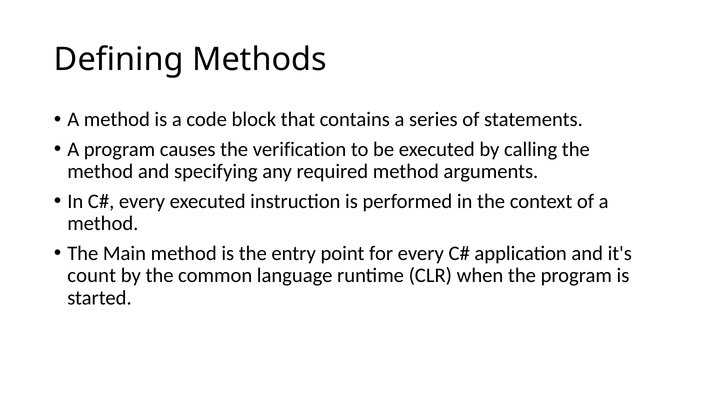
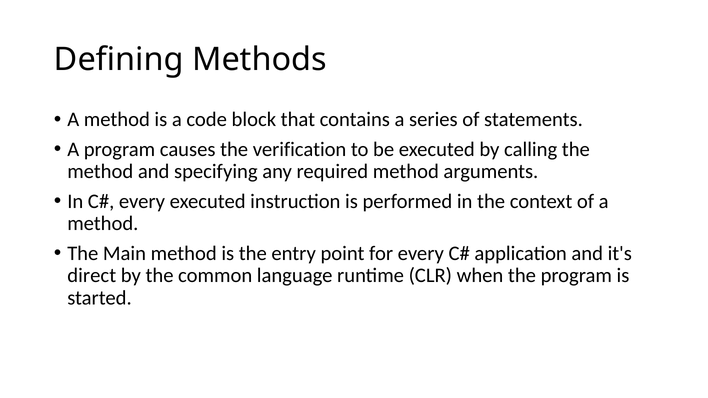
count: count -> direct (92, 276)
